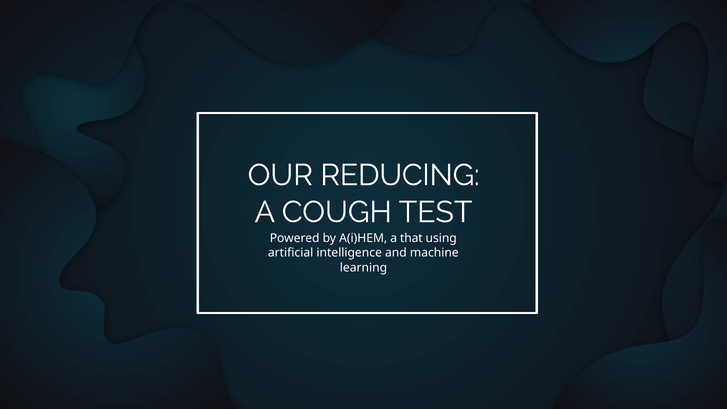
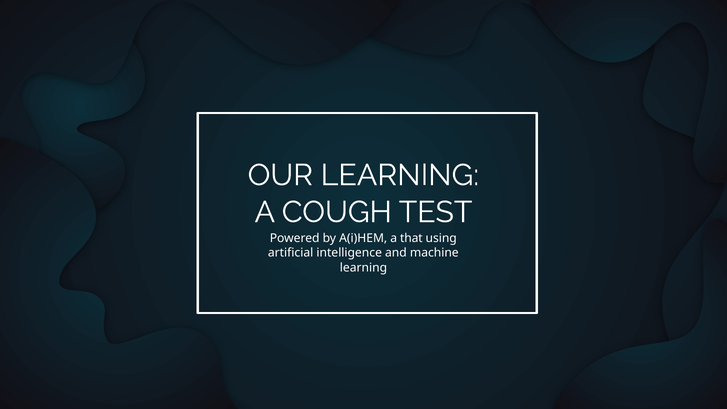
OUR REDUCING: REDUCING -> LEARNING (400, 175)
